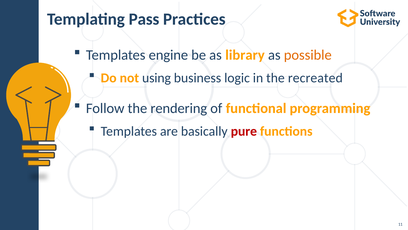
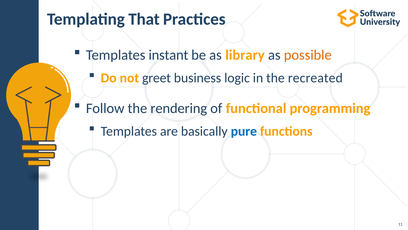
Pass: Pass -> That (144, 19)
engine: engine -> instant (168, 55)
using: using -> greet (157, 78)
pure colour: red -> blue (244, 131)
